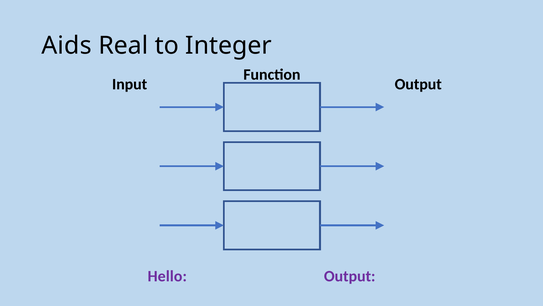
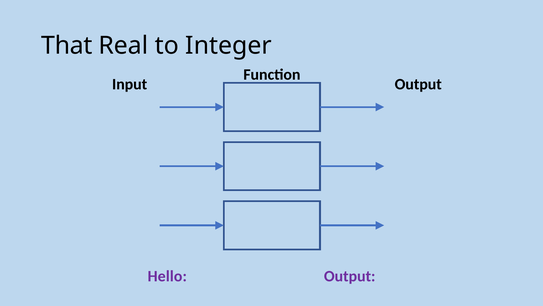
Aids: Aids -> That (67, 46)
